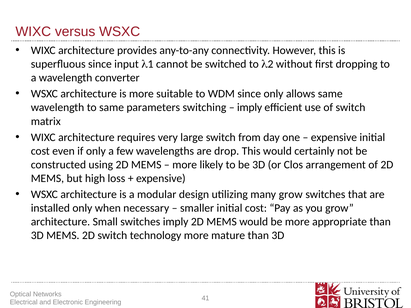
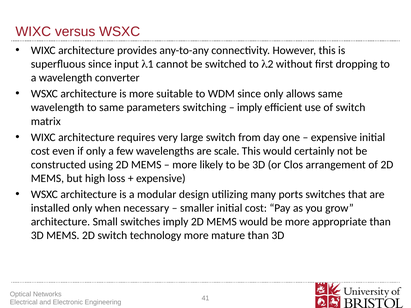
drop: drop -> scale (227, 151)
many grow: grow -> ports (291, 194)
